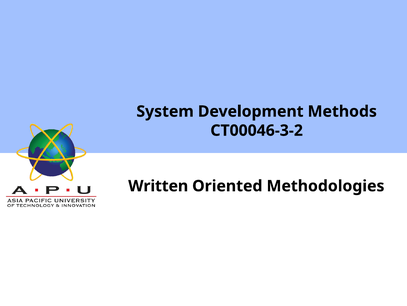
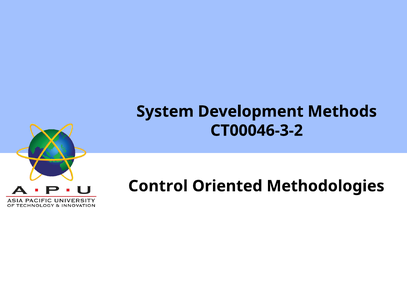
Written: Written -> Control (158, 186)
